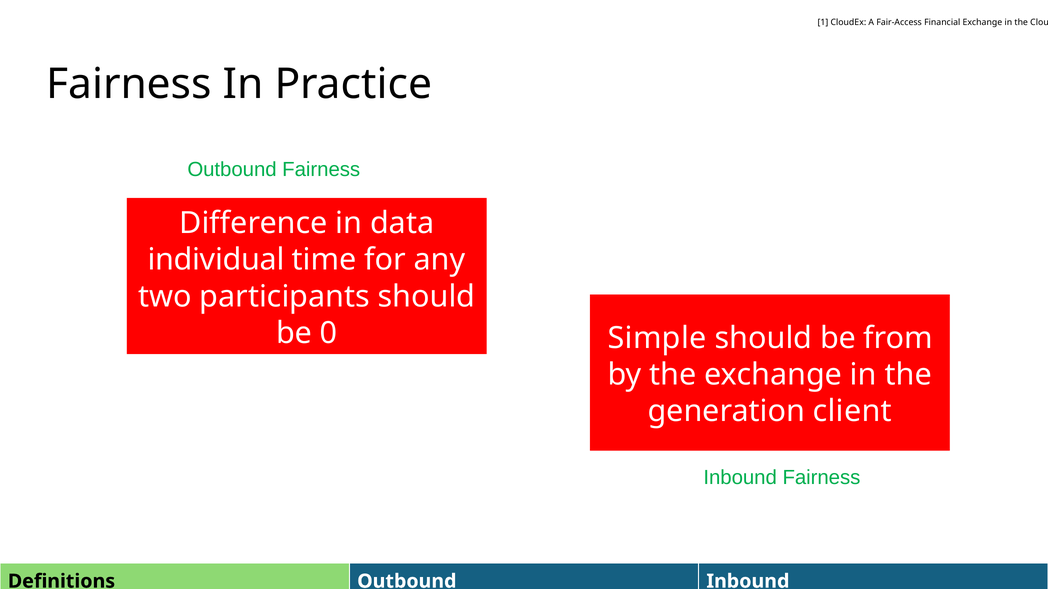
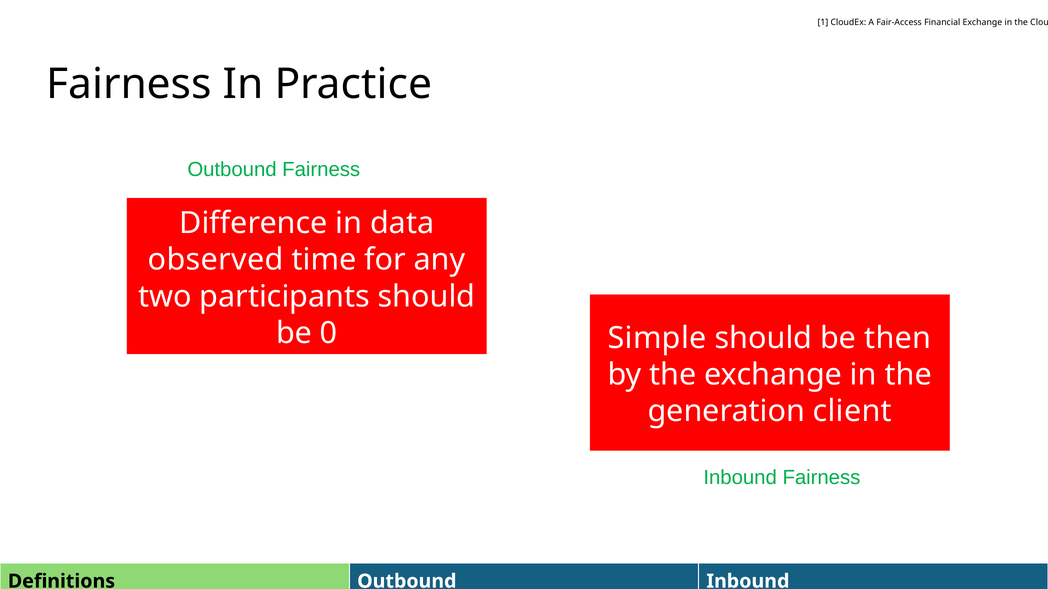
individual: individual -> observed (216, 260)
from: from -> then (898, 338)
